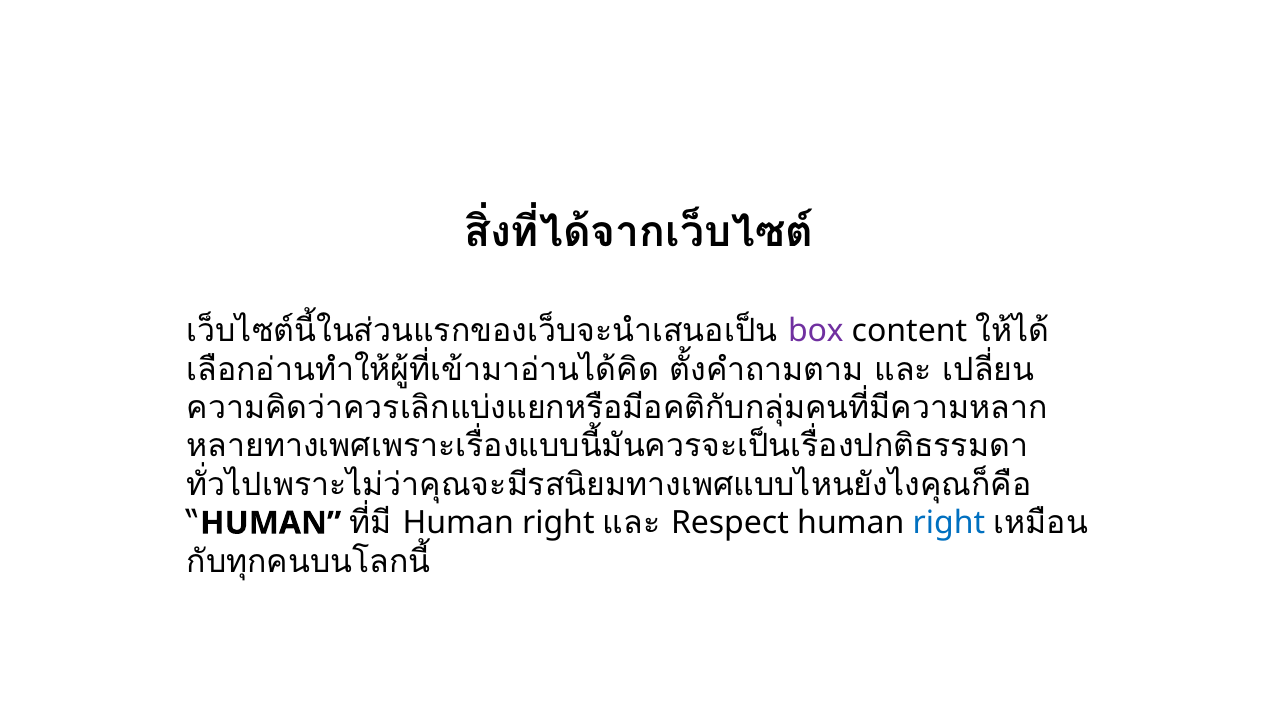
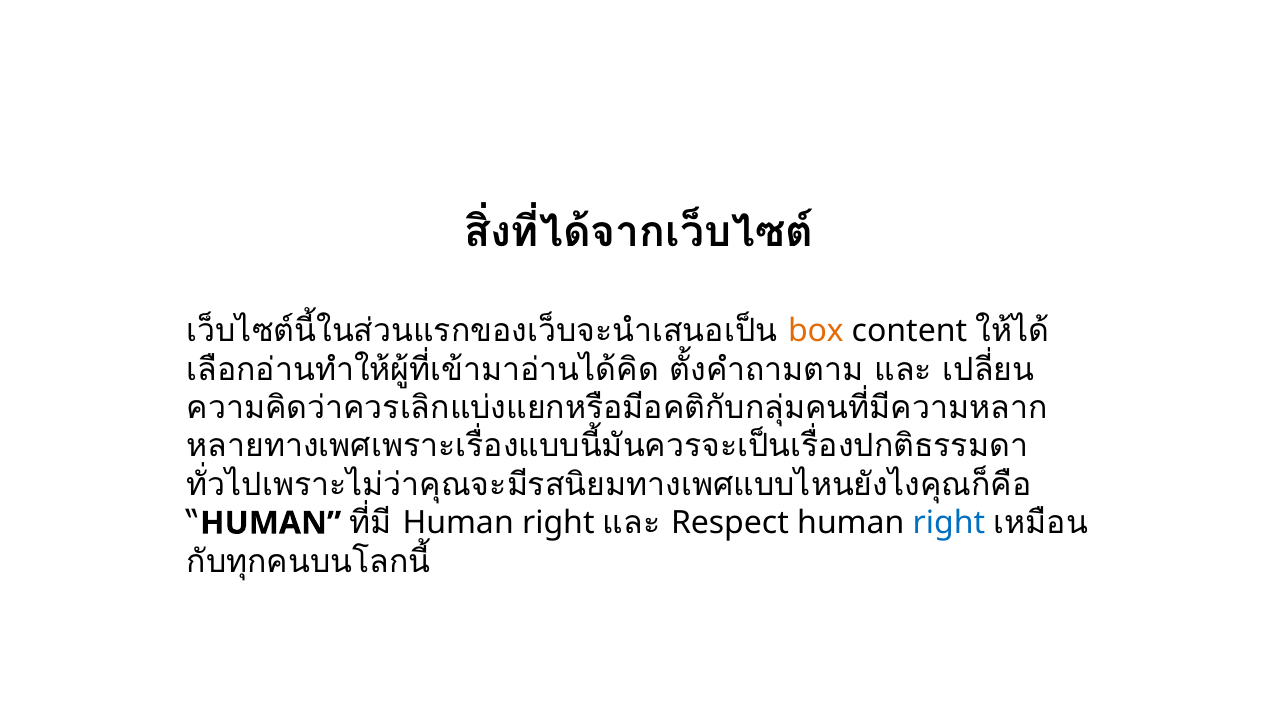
box colour: purple -> orange (816, 331)
